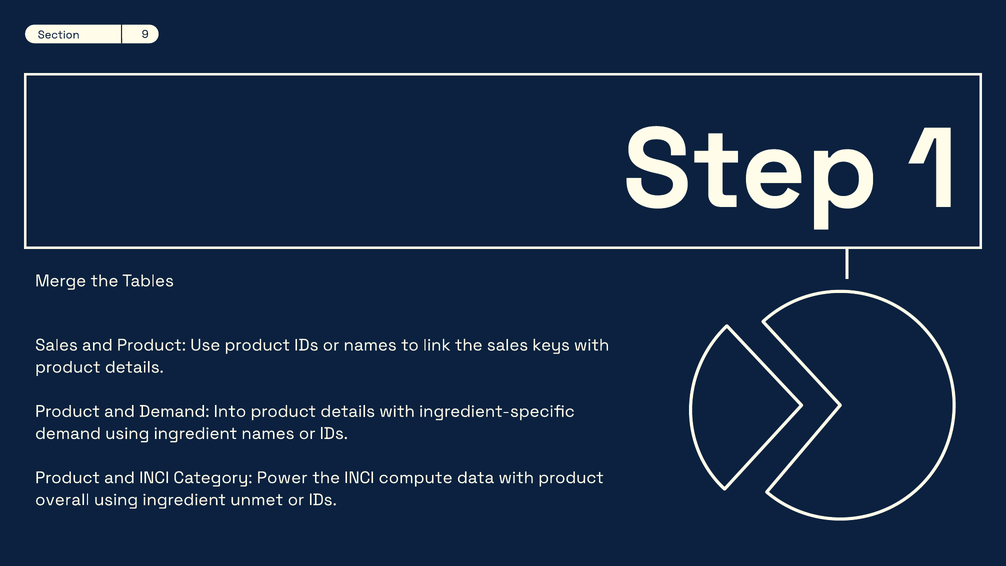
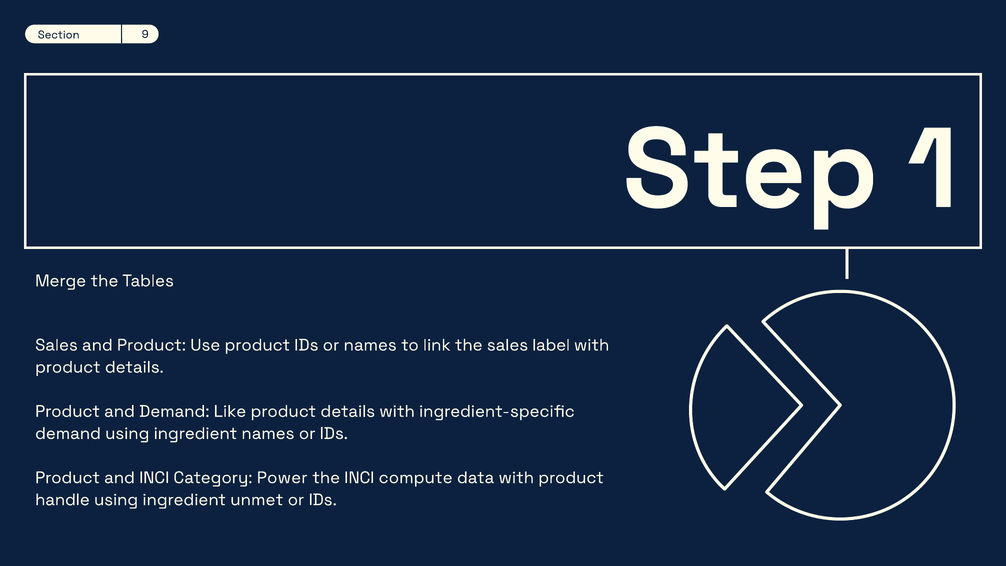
keys: keys -> label (551, 345)
Into: Into -> Like (230, 411)
overall: overall -> handle (62, 500)
